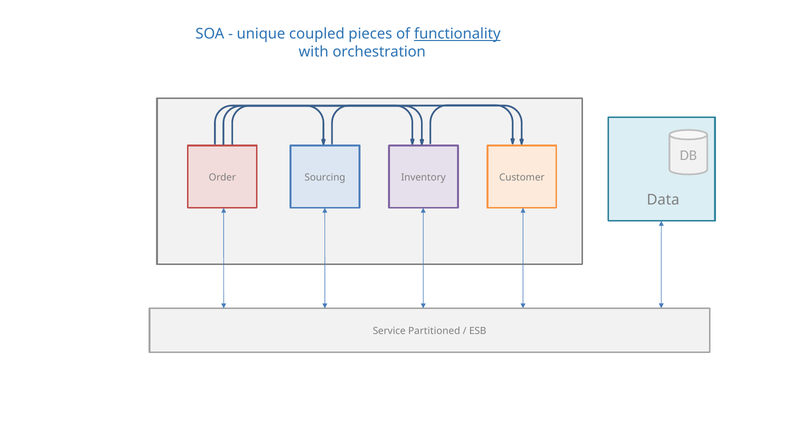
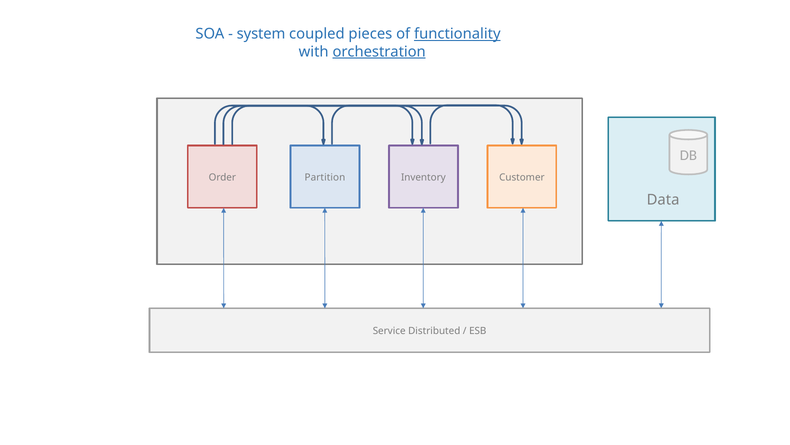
unique: unique -> system (261, 34)
orchestration underline: none -> present (379, 52)
Sourcing: Sourcing -> Partition (325, 177)
Partitioned: Partitioned -> Distributed (434, 331)
